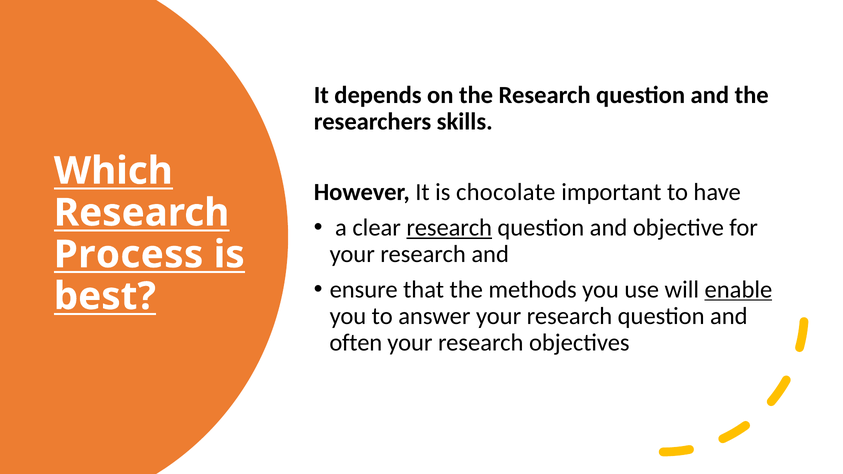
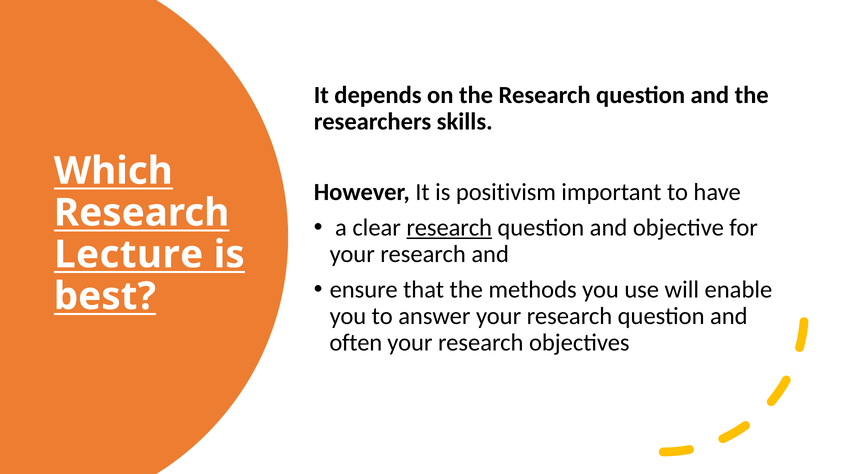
chocolate: chocolate -> positivism (506, 192)
Process: Process -> Lecture (129, 255)
enable underline: present -> none (738, 290)
